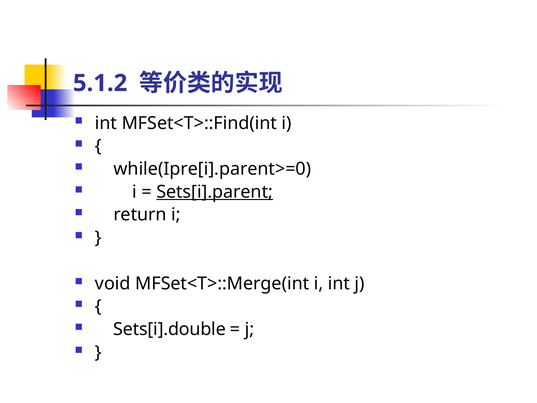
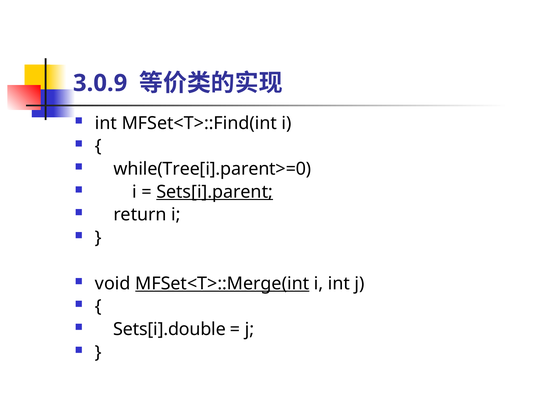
5.1.2: 5.1.2 -> 3.0.9 (100, 83)
while(Ipre[i].parent>=0: while(Ipre[i].parent>=0 -> while(Tree[i].parent>=0 (212, 169)
MFSet<T>::Merge(int underline: none -> present (222, 283)
